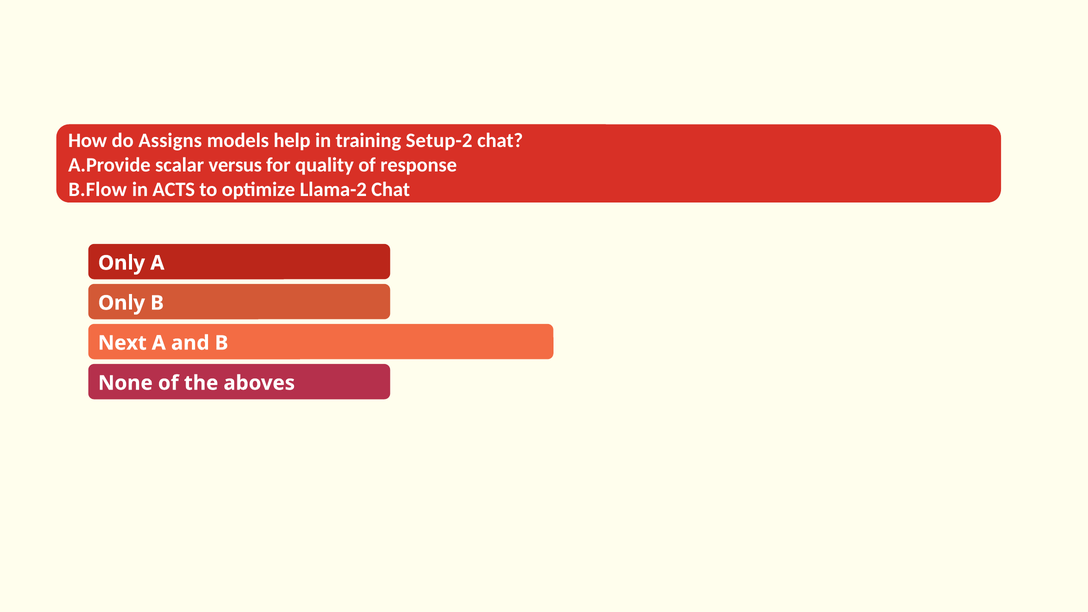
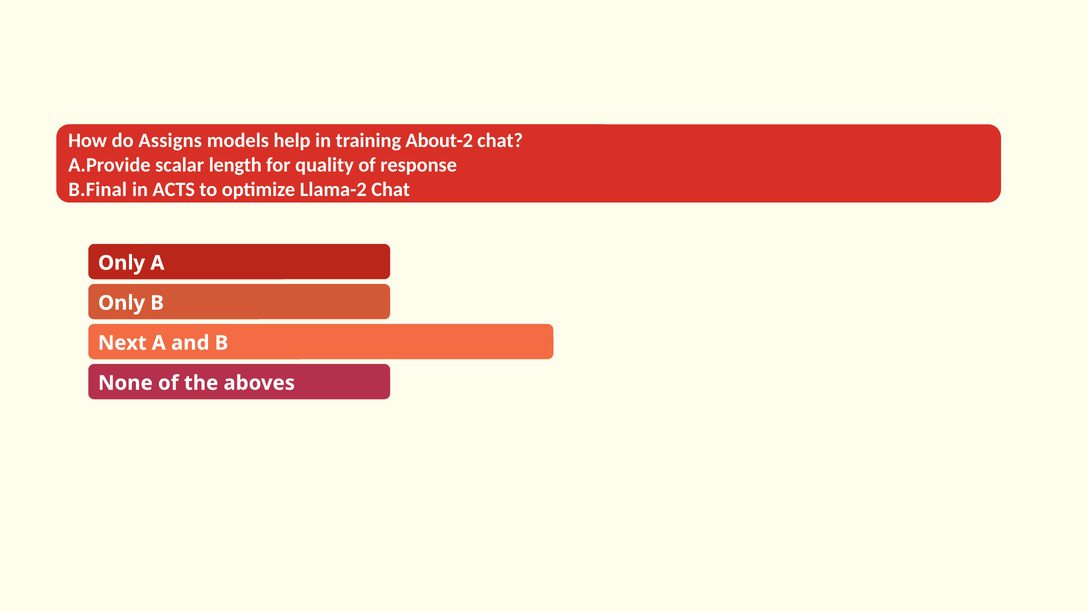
Setup-2: Setup-2 -> About-2 (439, 140)
versus: versus -> length (235, 165)
B.Flow: B.Flow -> B.Final (98, 189)
